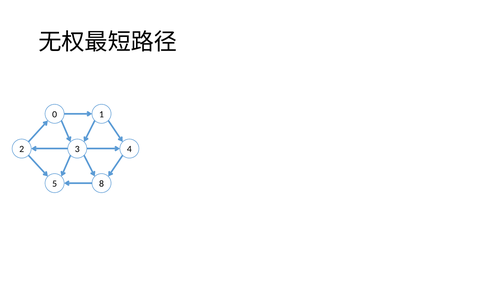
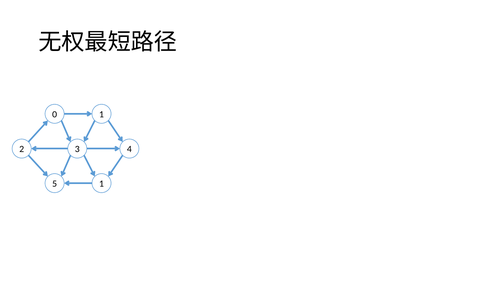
5 8: 8 -> 1 (102, 184)
